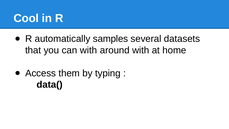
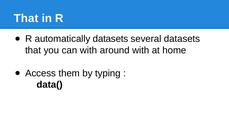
Cool: Cool -> That (26, 18)
automatically samples: samples -> datasets (111, 39)
